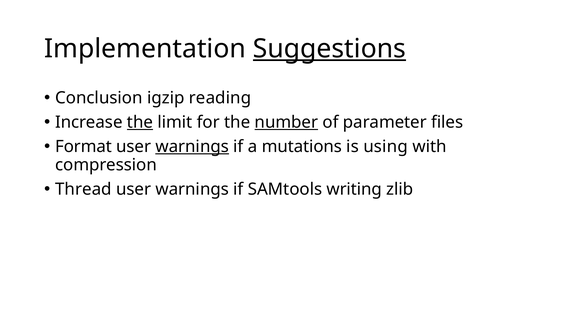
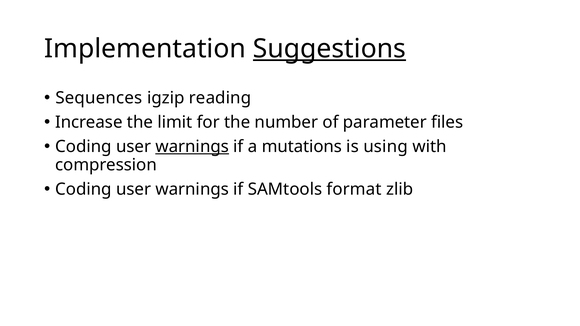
Conclusion: Conclusion -> Sequences (99, 98)
the underline: present -> none (140, 122)
number underline: present -> none (286, 122)
Format: Format -> Coding (83, 147)
Thread: Thread -> Coding (83, 189)
writing: writing -> format (354, 189)
